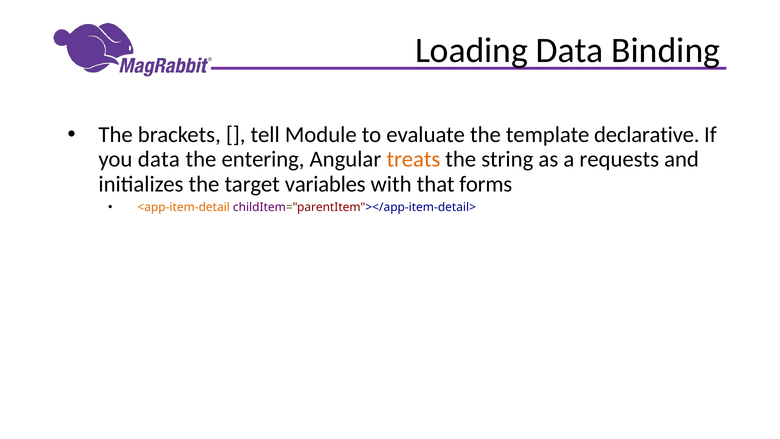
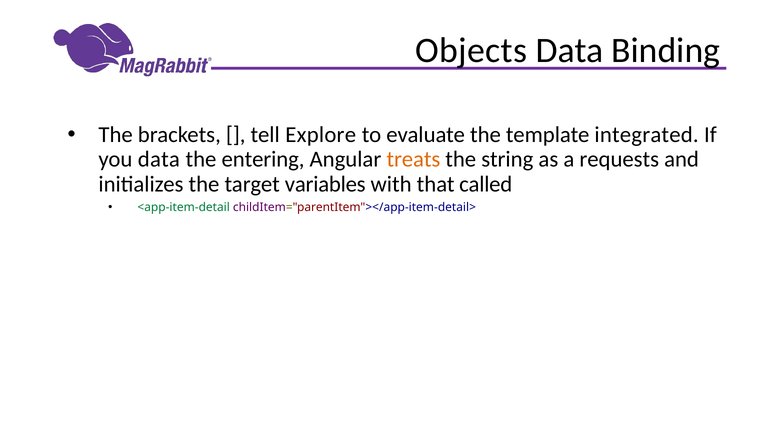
Loading: Loading -> Objects (471, 50)
Module: Module -> Explore (321, 135)
declarative: declarative -> integrated (647, 135)
forms: forms -> called (486, 184)
<app-item-detail colour: orange -> green (184, 207)
